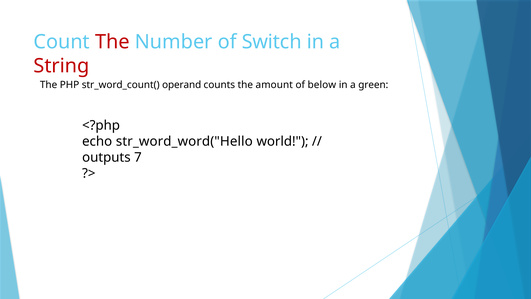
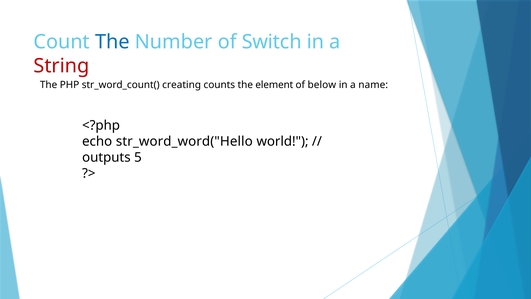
The colour: red -> blue (112, 42)
operand: operand -> creating (182, 85)
amount: amount -> element (274, 85)
green: green -> name (373, 85)
7: 7 -> 5 (138, 157)
